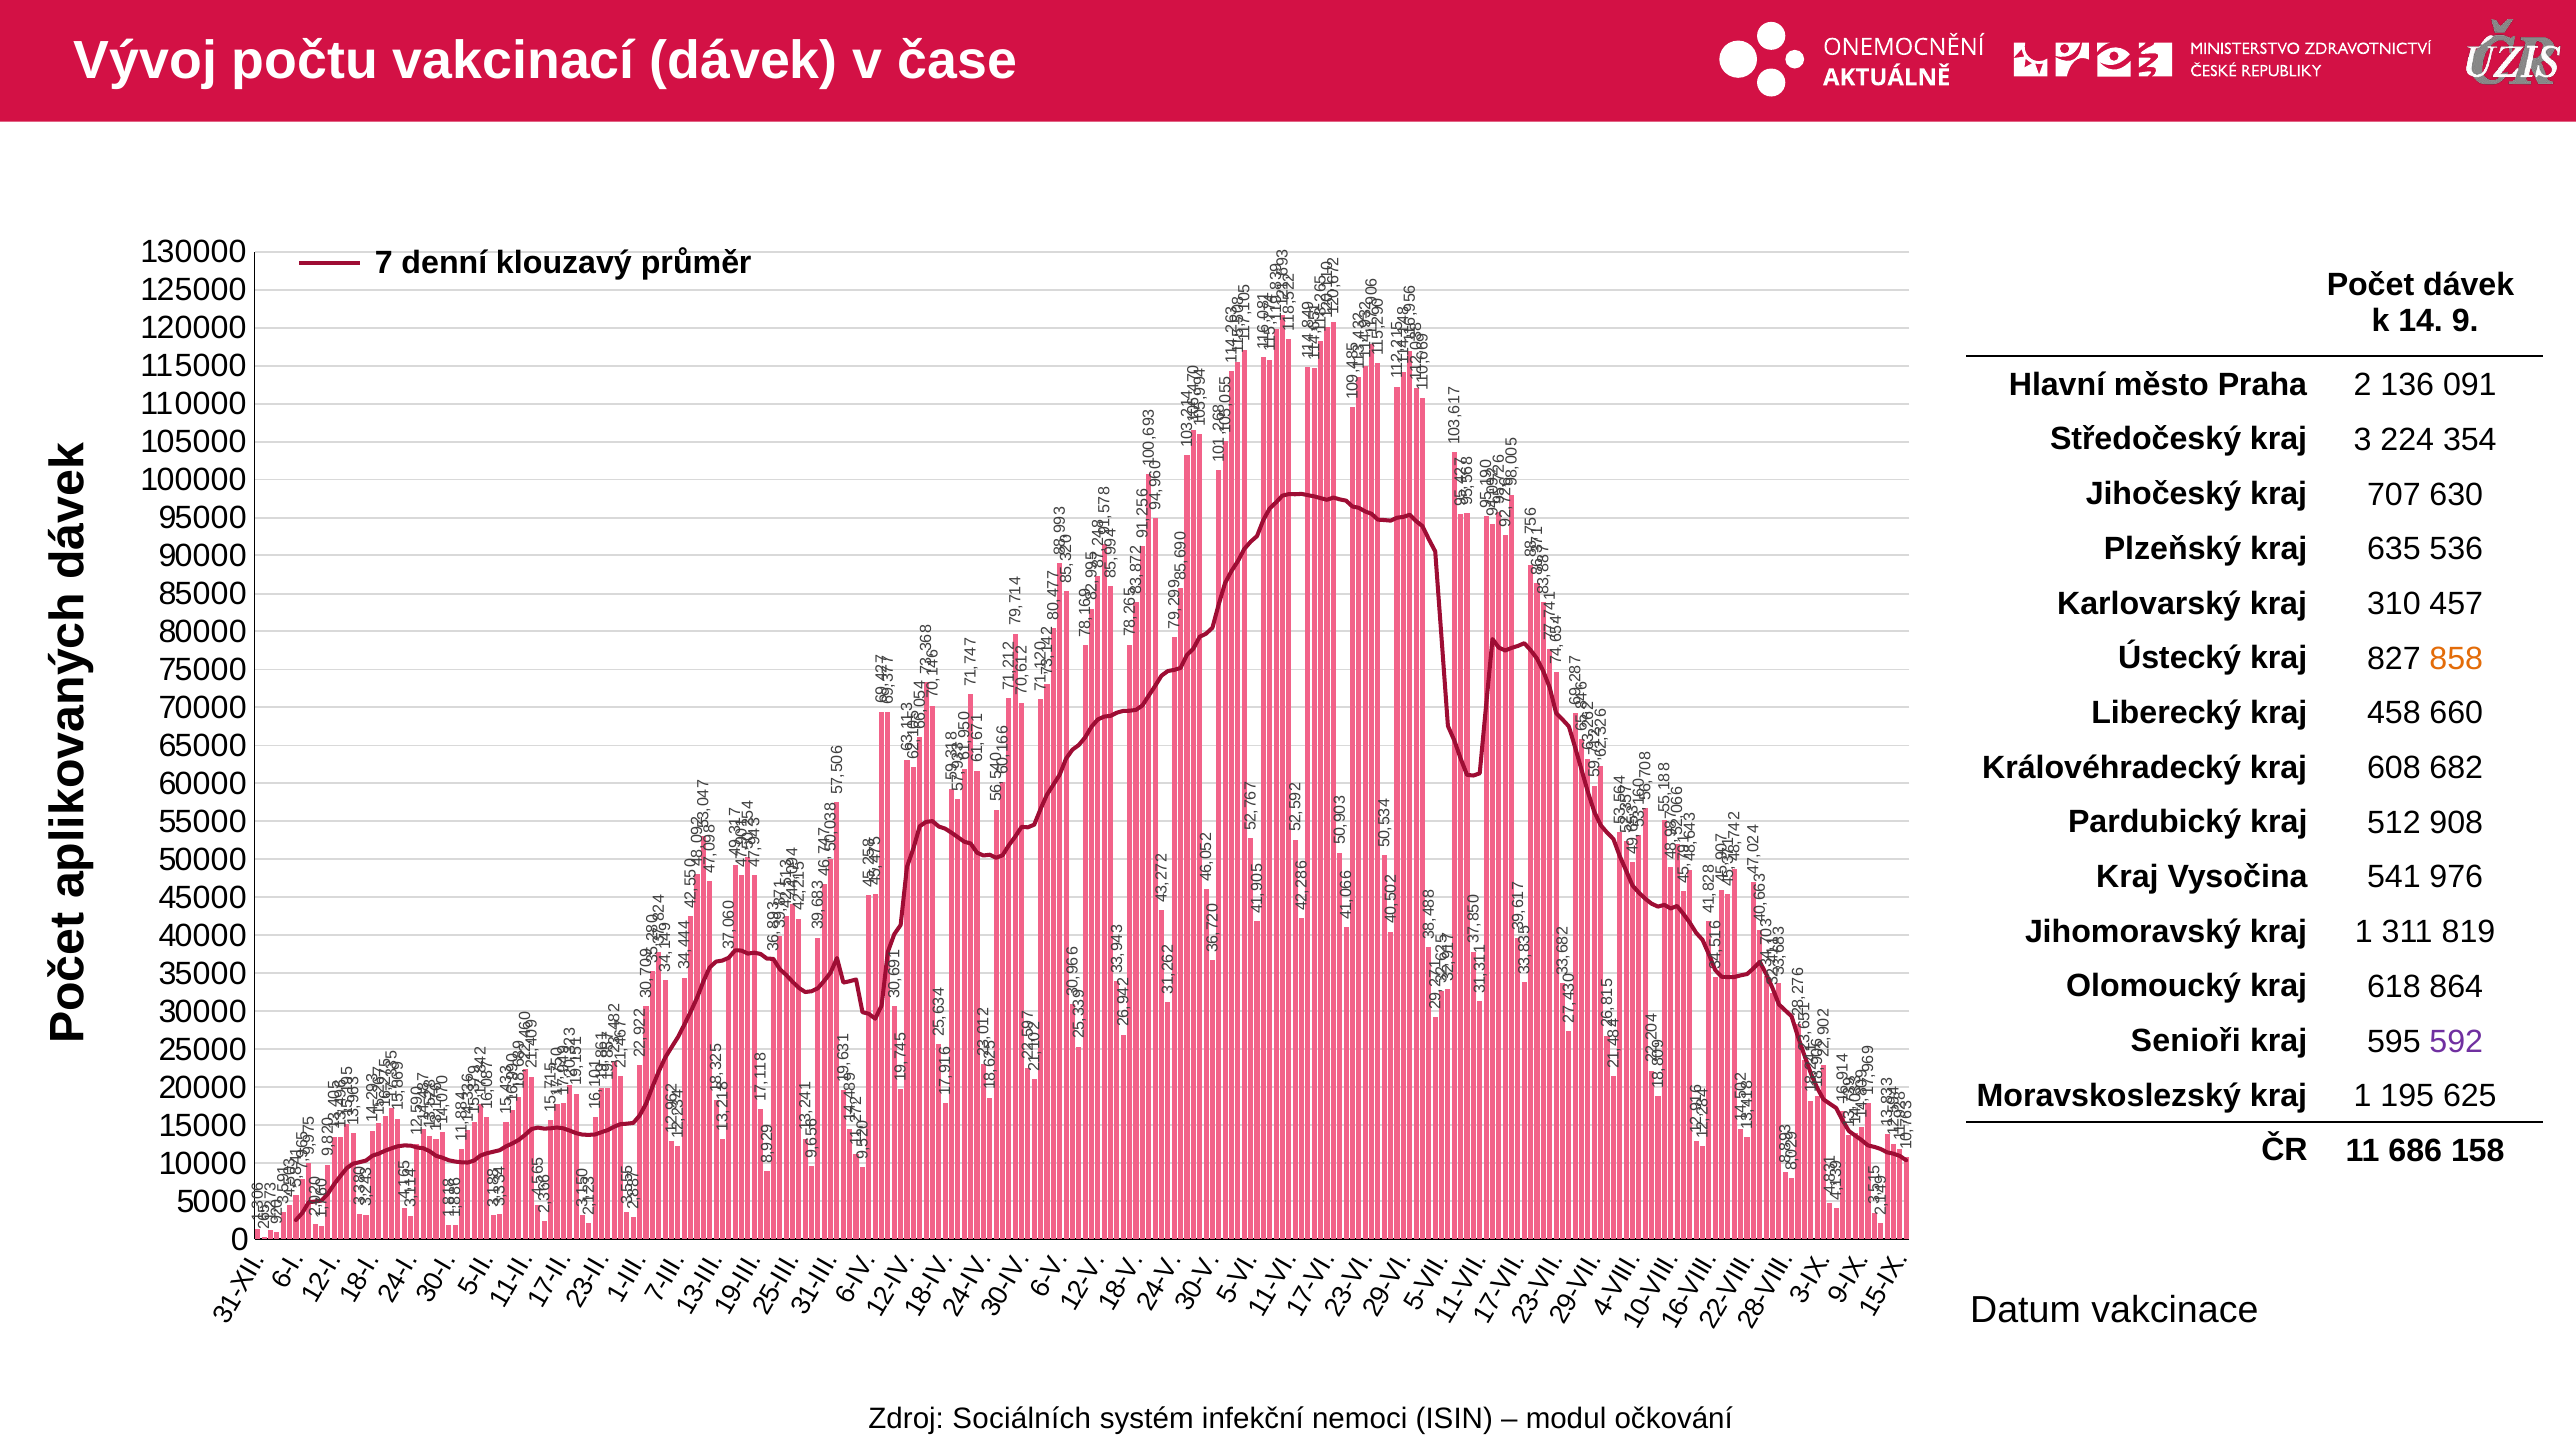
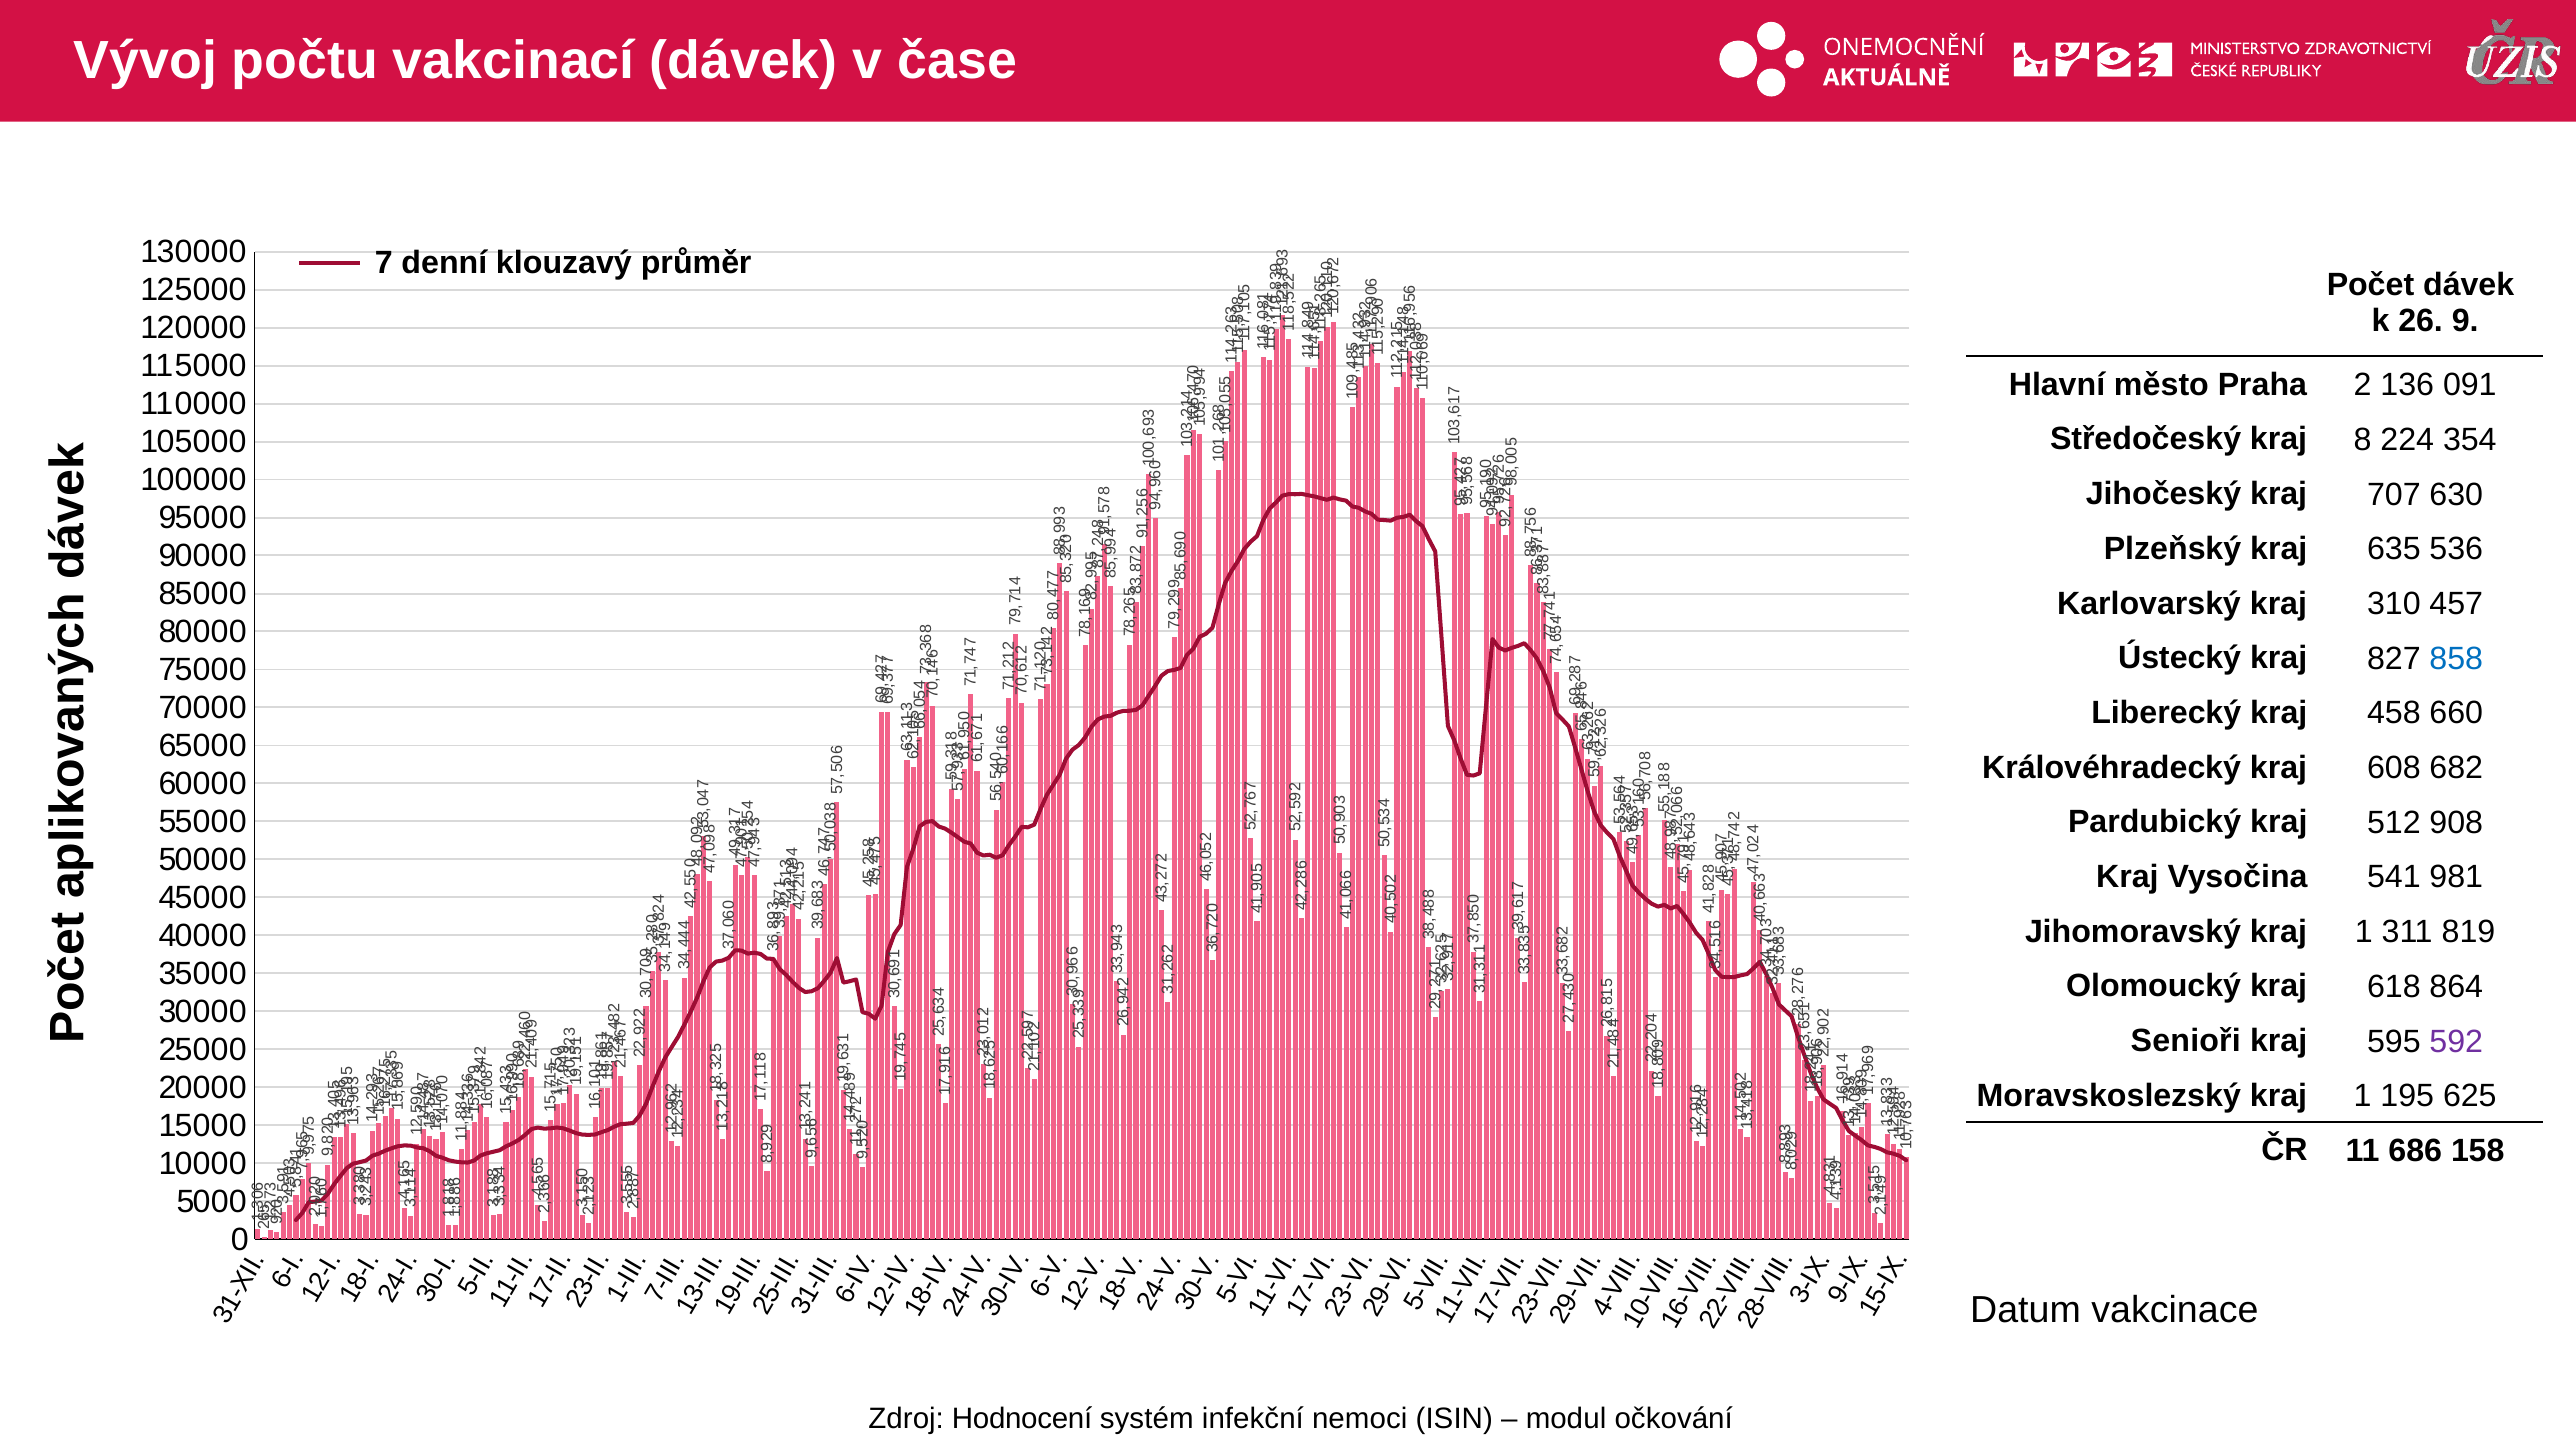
14: 14 -> 26 (2421, 321)
kraj 3: 3 -> 8 (2363, 440)
858 colour: orange -> blue (2456, 659)
976: 976 -> 981 (2456, 877)
Sociálních: Sociálních -> Hodnocení (1022, 1418)
